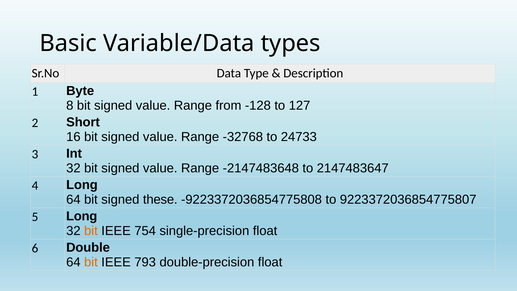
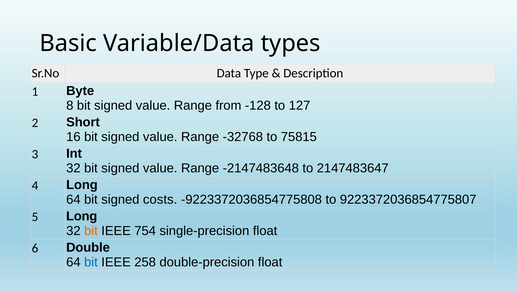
24733: 24733 -> 75815 (299, 137)
these: these -> costs (160, 199)
bit colour: orange -> blue (91, 262)
793: 793 -> 258 (145, 262)
